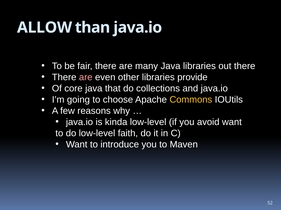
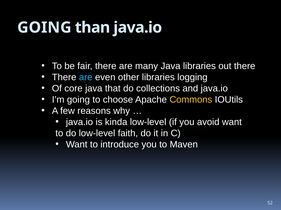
ALLOW: ALLOW -> GOING (44, 28)
are colour: pink -> light blue (86, 77)
provide: provide -> logging (192, 77)
